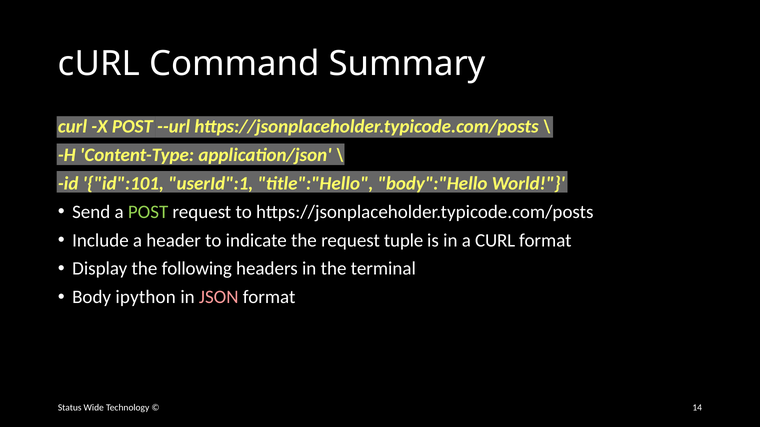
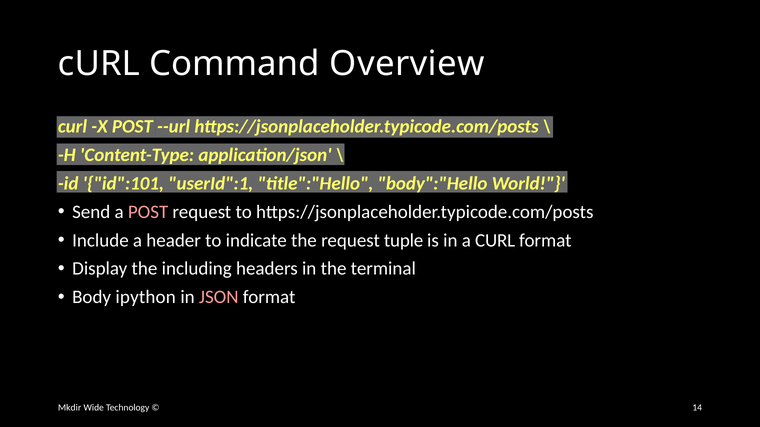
Summary: Summary -> Overview (407, 64)
POST colour: light green -> pink (148, 212)
following: following -> including (197, 269)
Status: Status -> Mkdir (70, 408)
